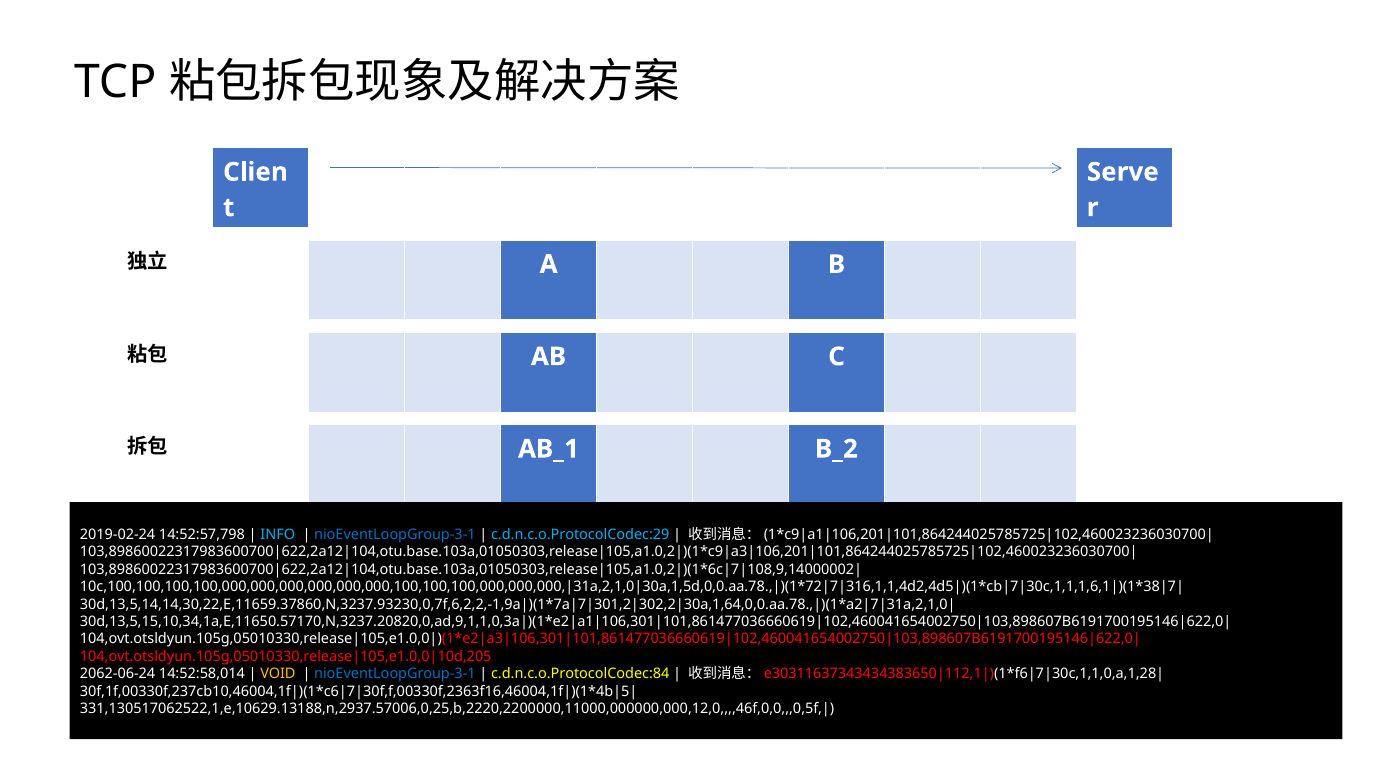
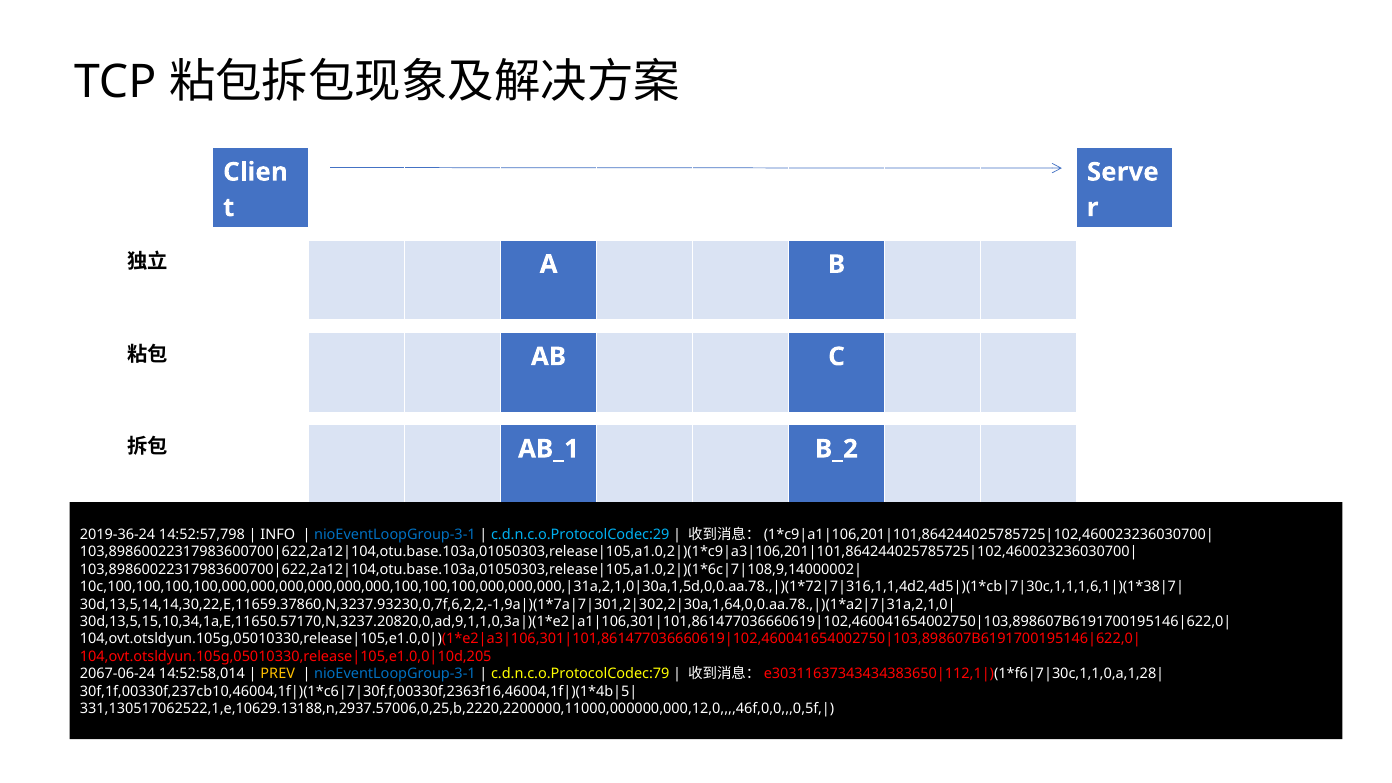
2019-02-24: 2019-02-24 -> 2019-36-24 (118, 535)
INFO colour: light blue -> white (278, 535)
2062-06-24: 2062-06-24 -> 2067-06-24 (118, 674)
VOID: VOID -> PREV (278, 674)
c.d.n.c.o.ProtocolCodec:84: c.d.n.c.o.ProtocolCodec:84 -> c.d.n.c.o.ProtocolCodec:79 (580, 674)
